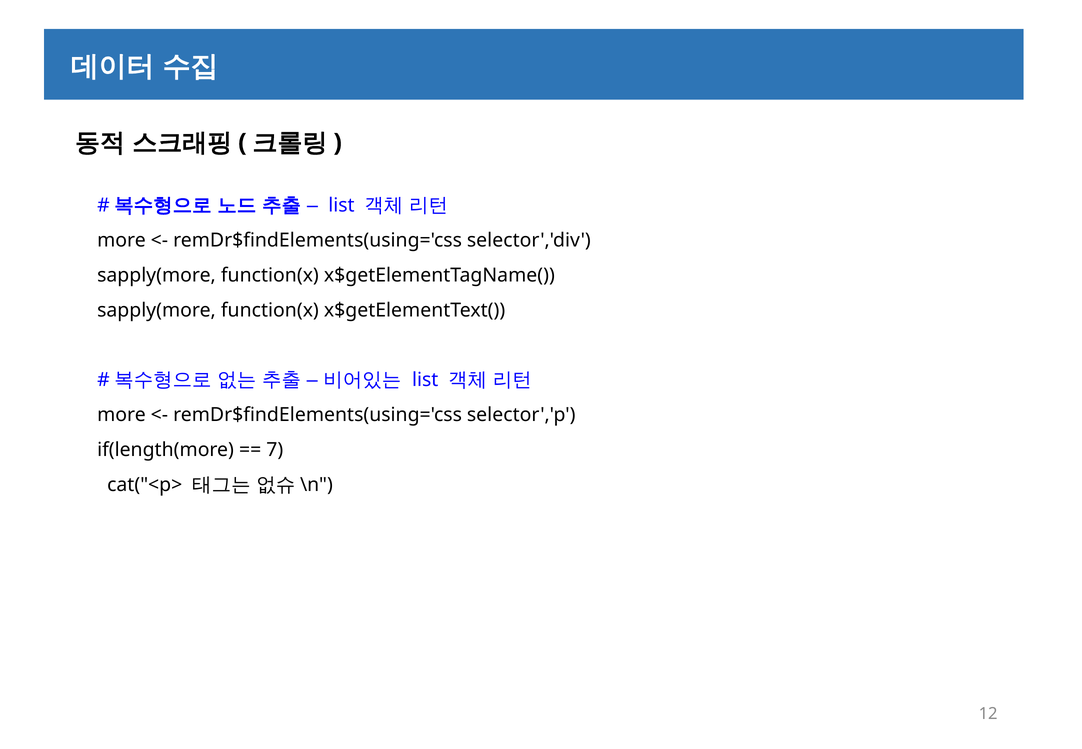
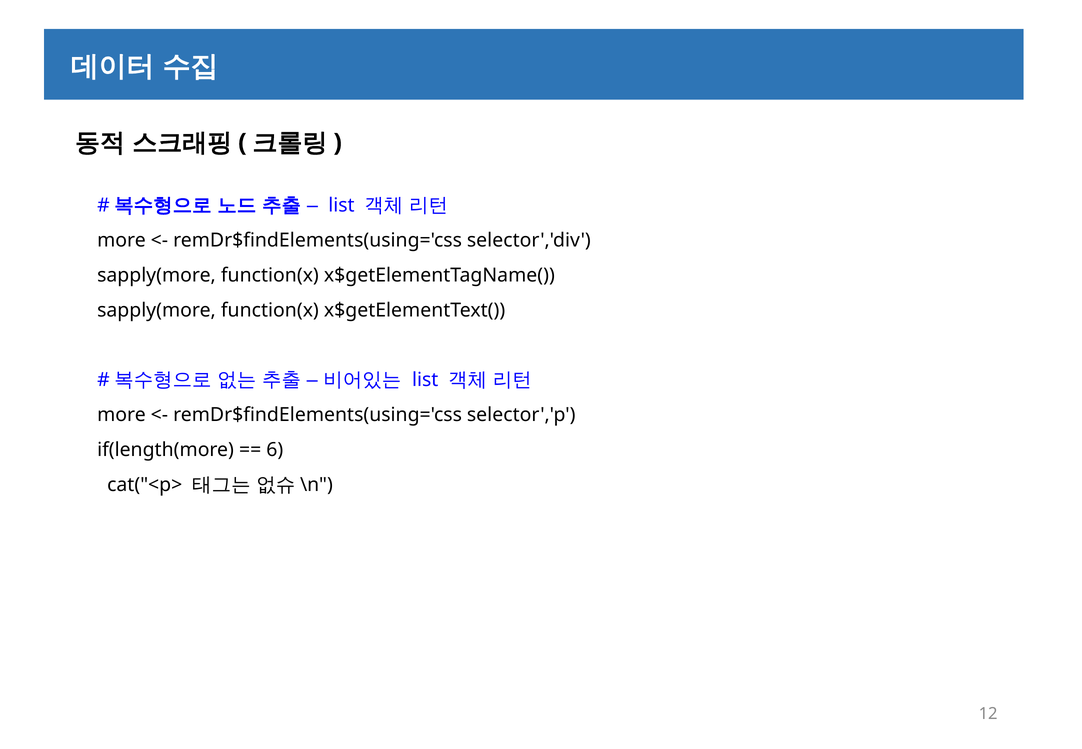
7: 7 -> 6 (275, 450)
